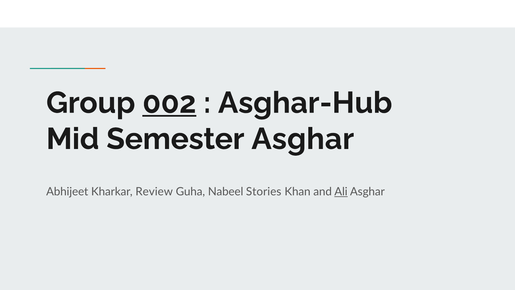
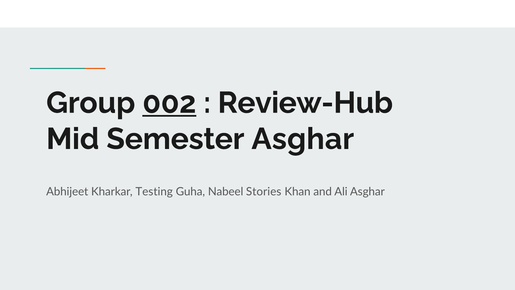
Asghar-Hub: Asghar-Hub -> Review-Hub (305, 103)
Review: Review -> Testing (154, 192)
Ali underline: present -> none (341, 192)
